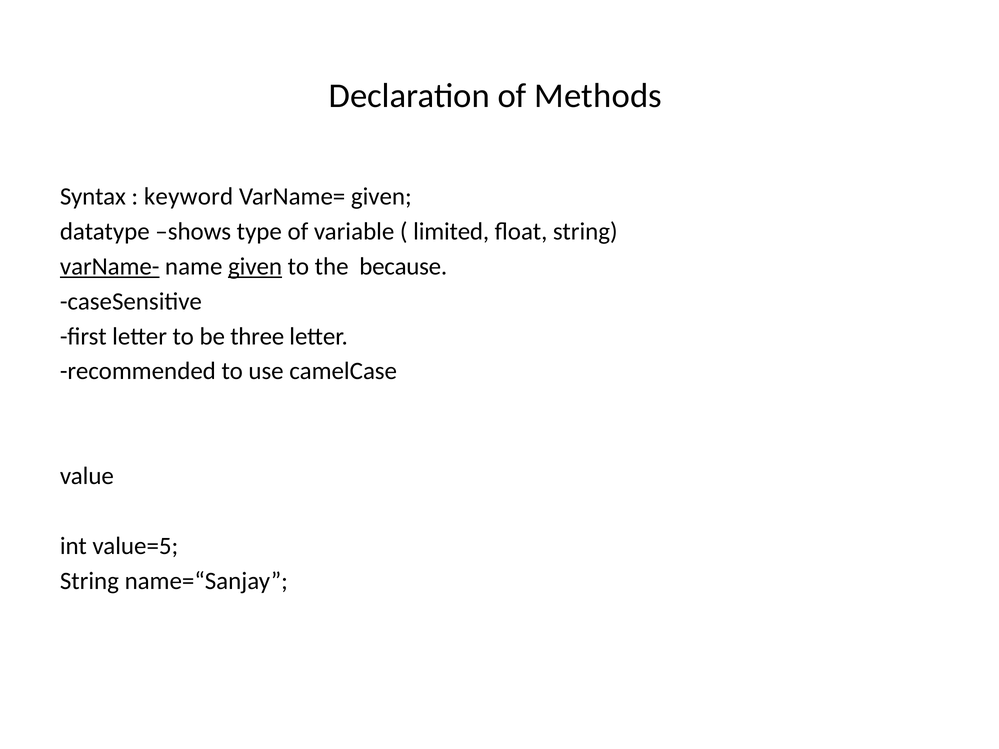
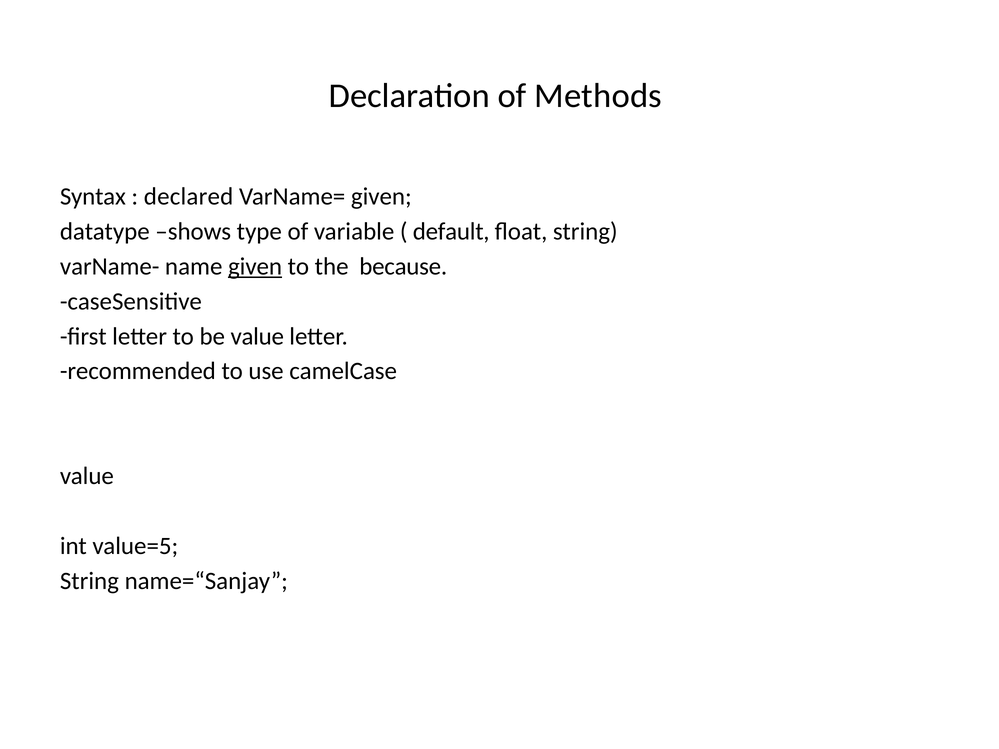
keyword: keyword -> declared (189, 197)
limited: limited -> default (451, 232)
varName- underline: present -> none (110, 266)
be three: three -> value (257, 336)
